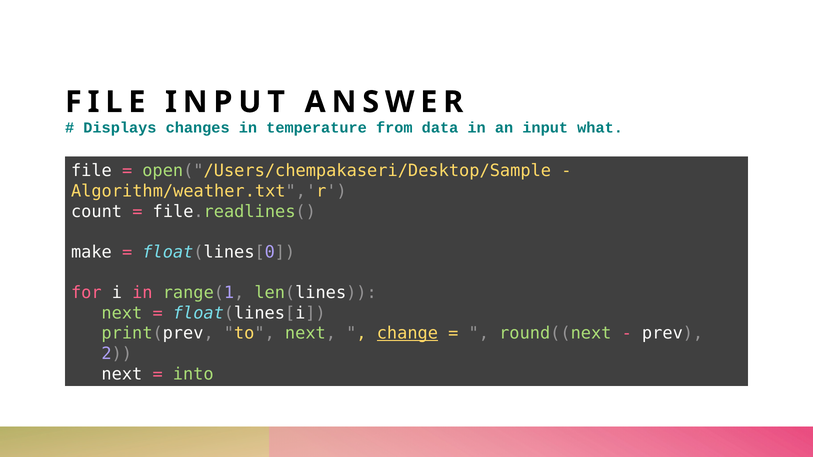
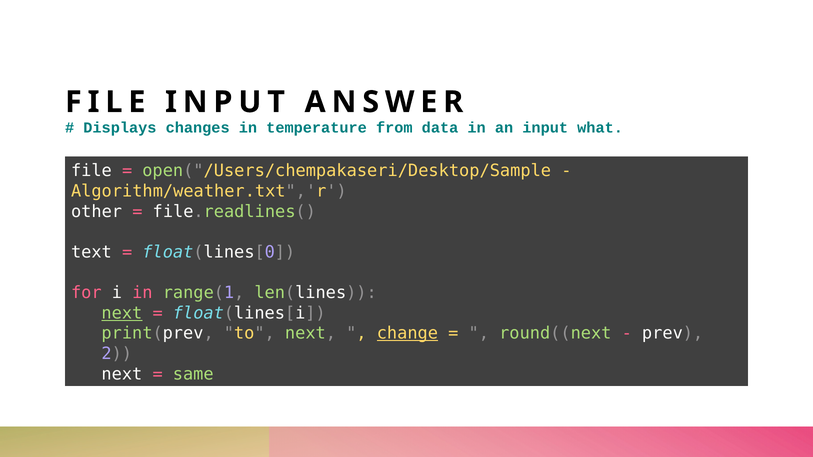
count: count -> other (97, 212)
make: make -> text (91, 252)
next underline: none -> present (122, 313)
into: into -> same (193, 374)
